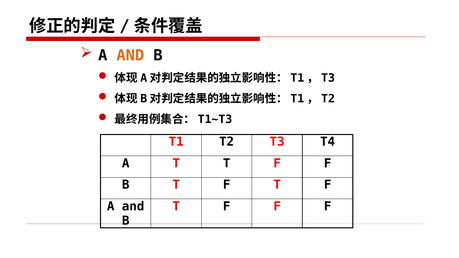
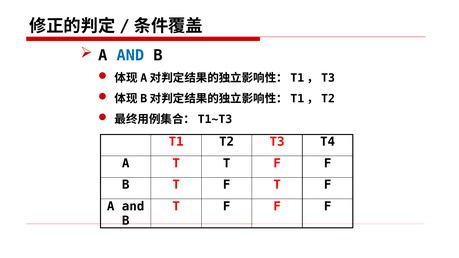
AND colour: orange -> blue (130, 55)
